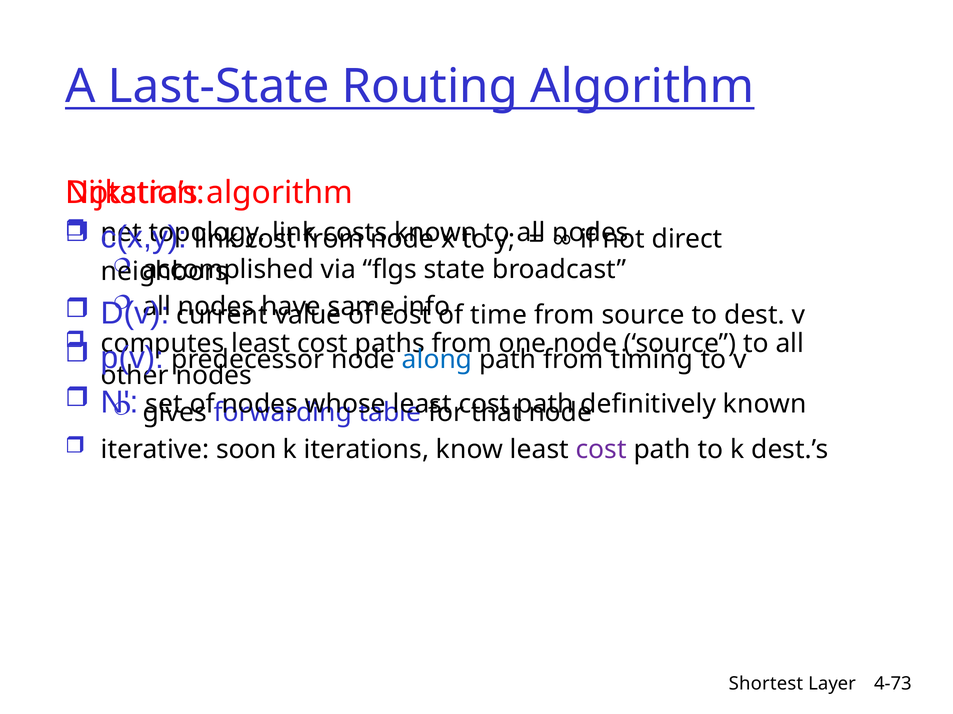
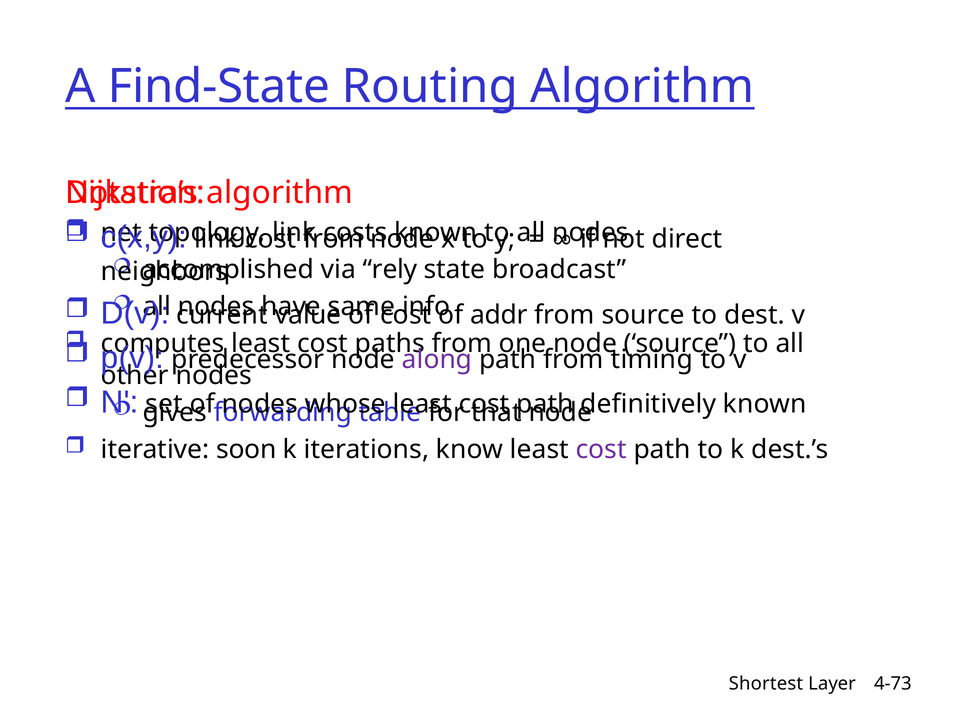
Last-State: Last-State -> Find-State (219, 87)
flgs: flgs -> rely (390, 270)
time: time -> addr (499, 315)
along colour: blue -> purple (437, 360)
